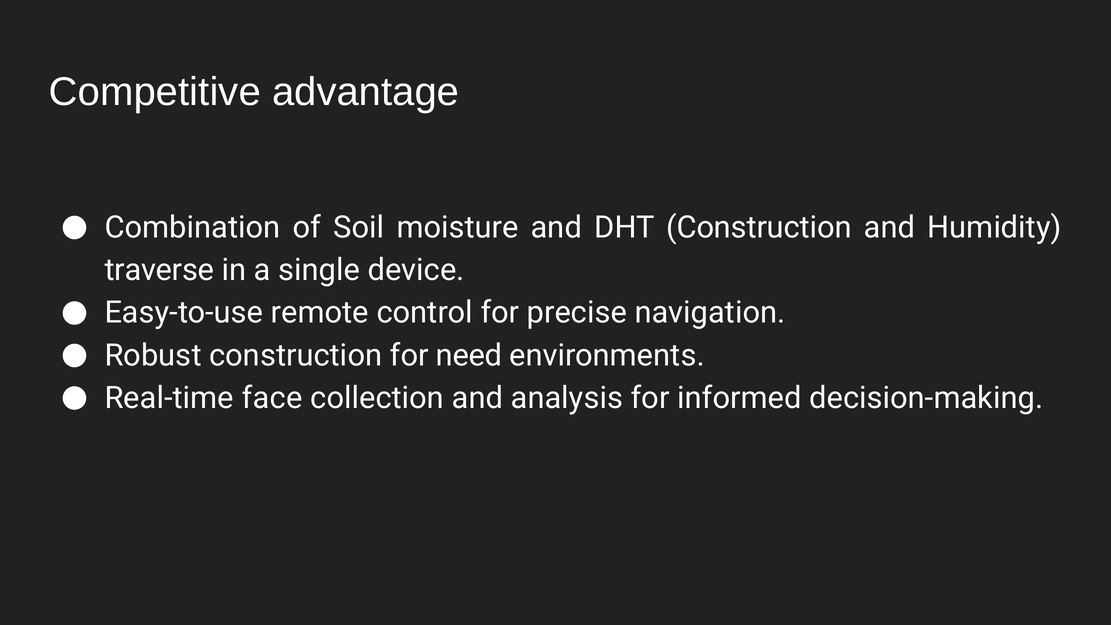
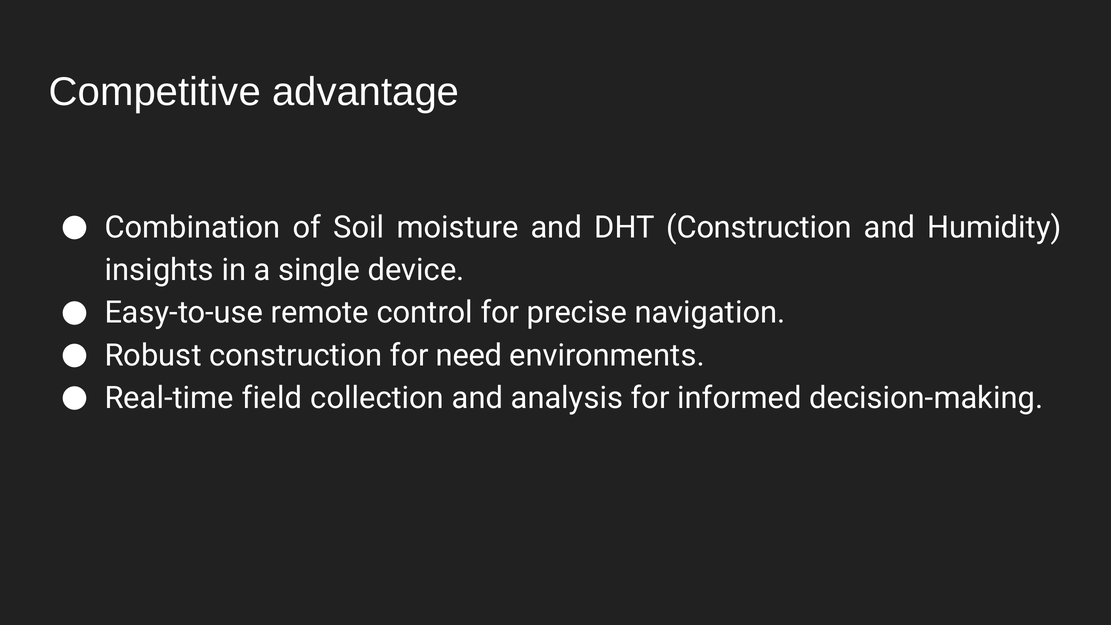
traverse: traverse -> insights (159, 270)
face: face -> field (272, 398)
